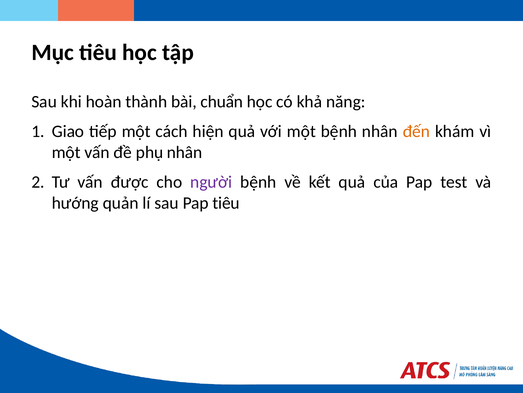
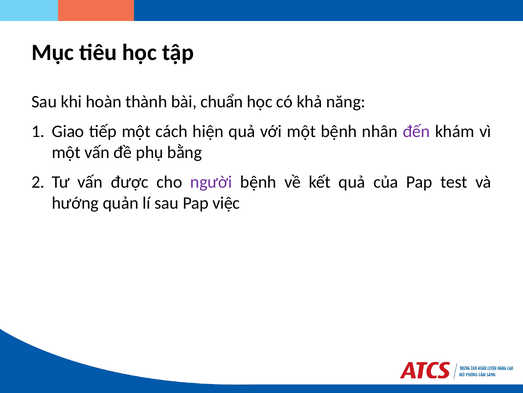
đến colour: orange -> purple (416, 131)
phụ nhân: nhân -> bằng (185, 152)
Pap tiêu: tiêu -> việc (226, 203)
